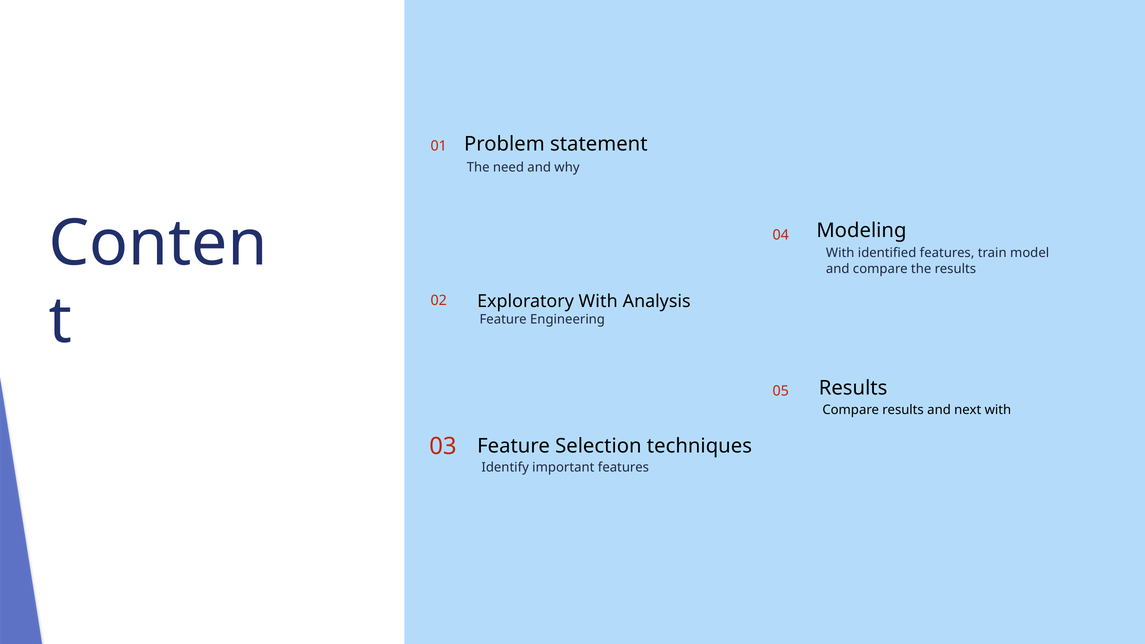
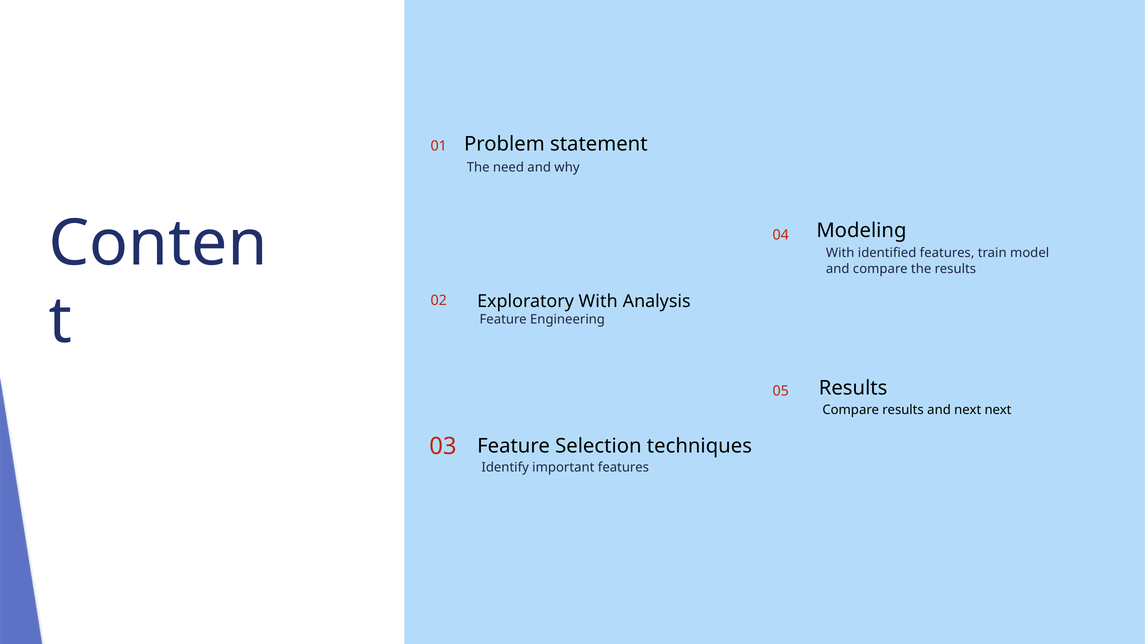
next with: with -> next (998, 410)
